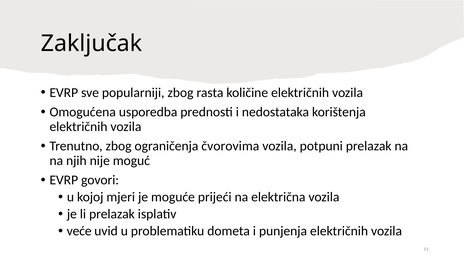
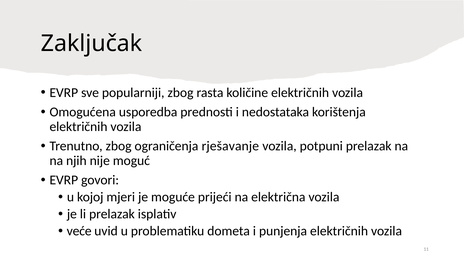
čvorovima: čvorovima -> rješavanje (230, 146)
